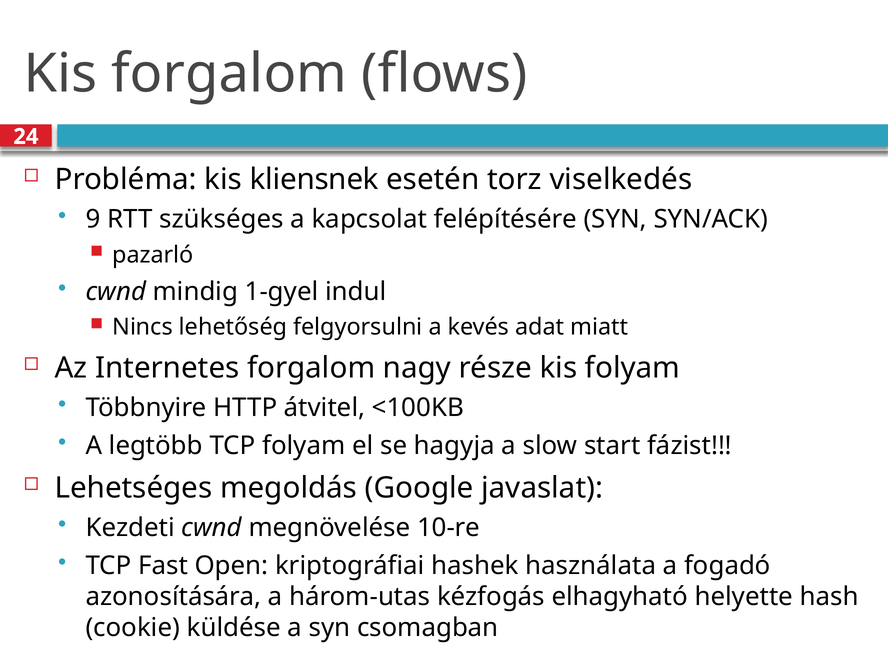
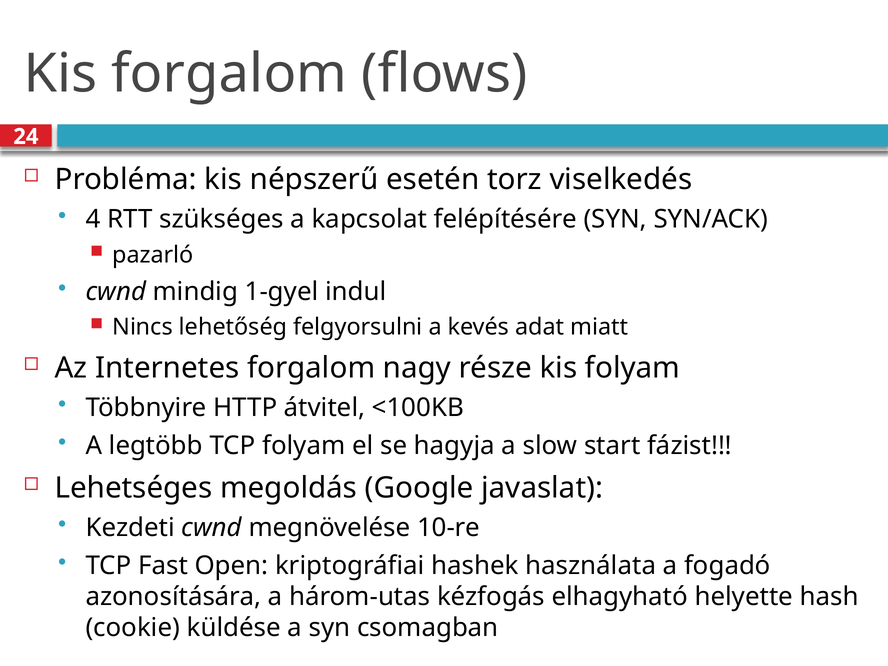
kliensnek: kliensnek -> népszerű (314, 180)
9: 9 -> 4 (93, 219)
